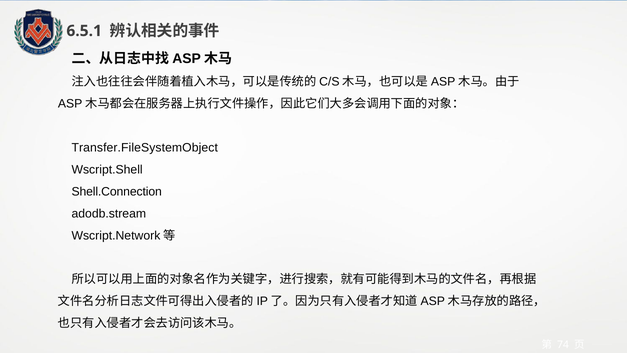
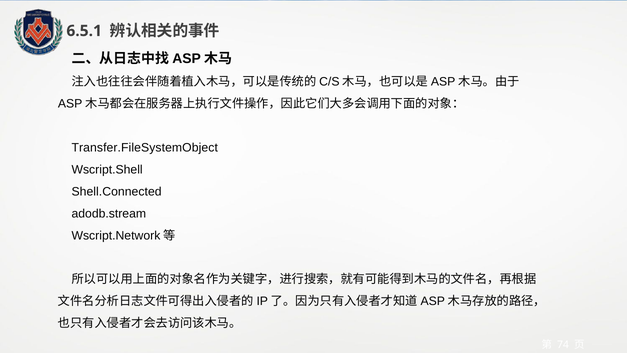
Shell.Connection: Shell.Connection -> Shell.Connected (117, 191)
